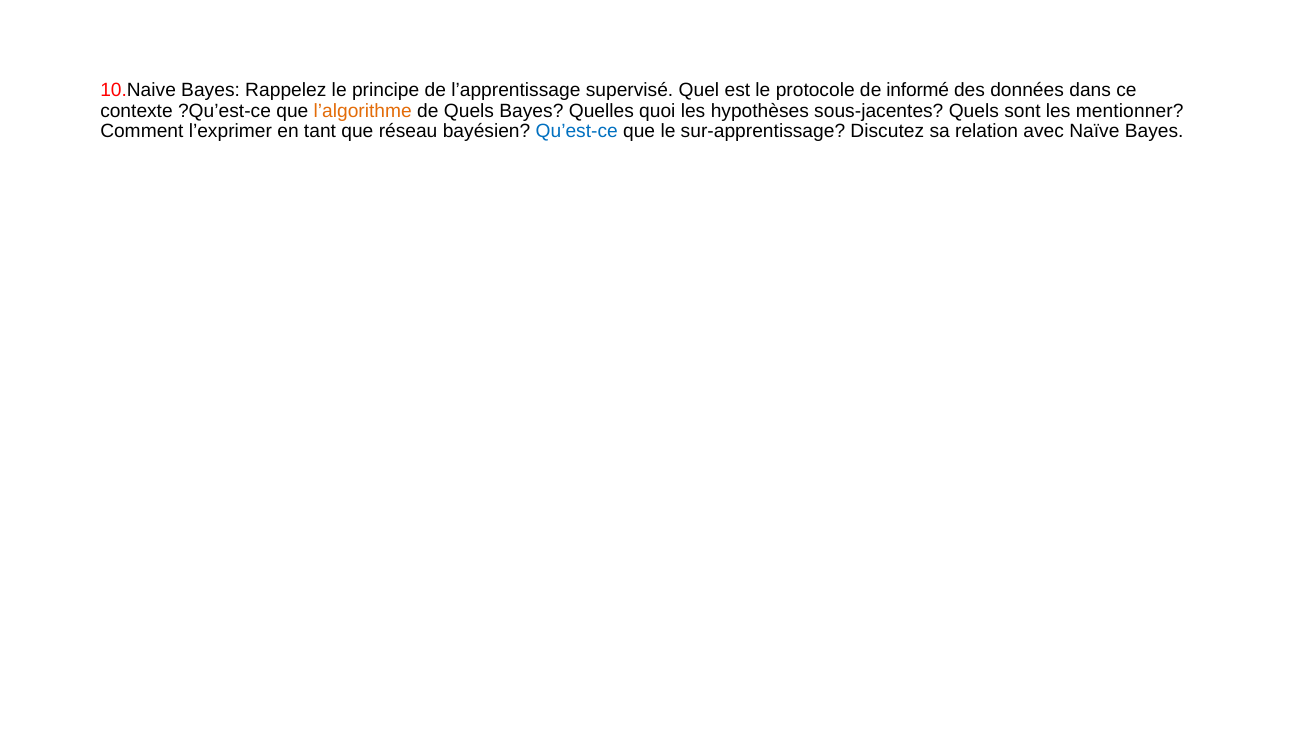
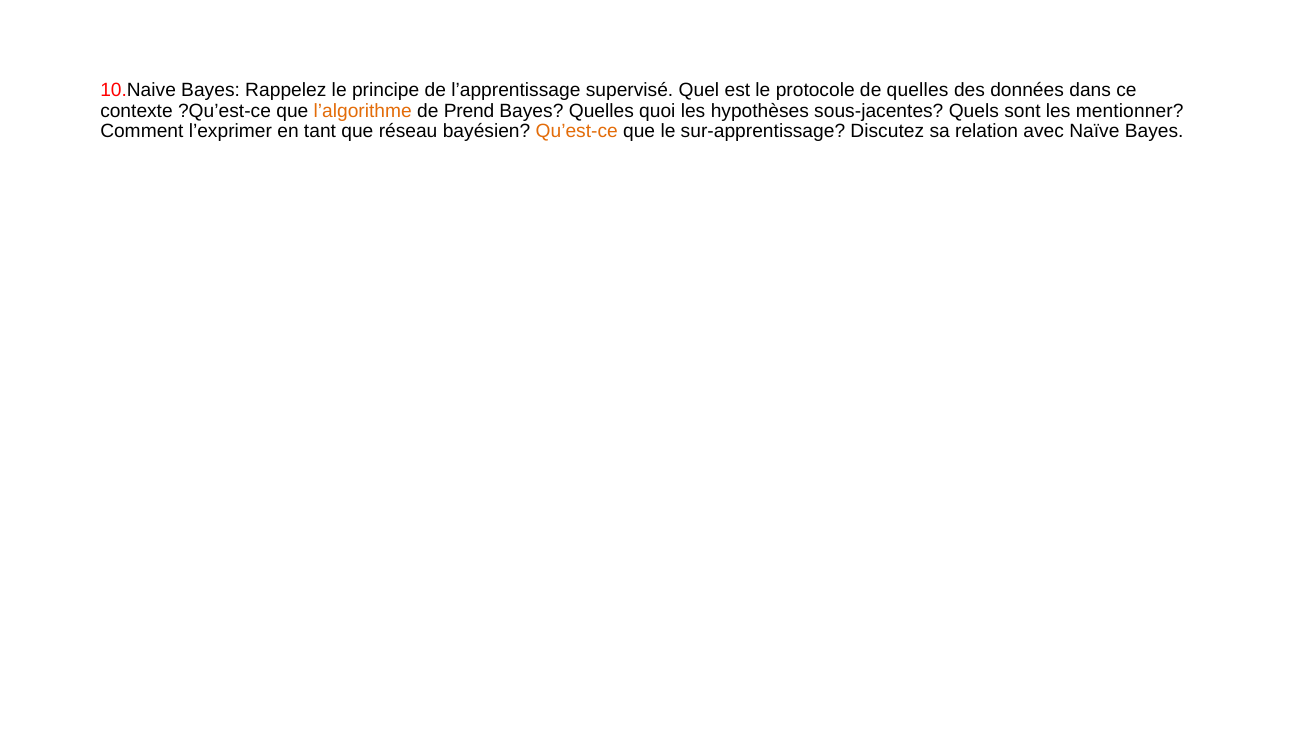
de informé: informé -> quelles (918, 90)
de Quels: Quels -> Prend (469, 111)
Qu’est-ce colour: blue -> orange (577, 132)
